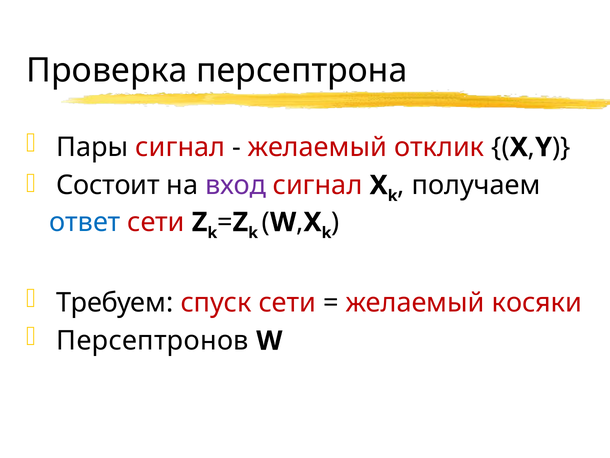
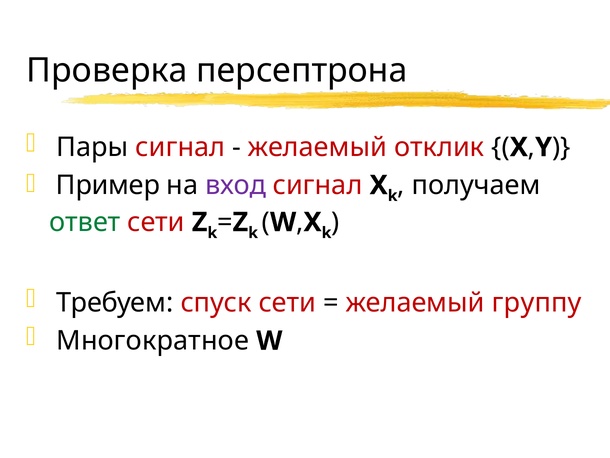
Состоит: Состоит -> Пример (108, 185)
ответ colour: blue -> green (85, 222)
косяки: косяки -> группу (537, 302)
Персептронов: Персептронов -> Многократное (153, 340)
